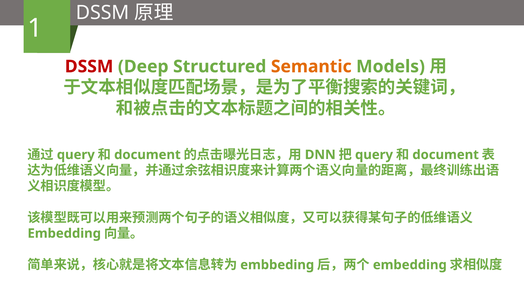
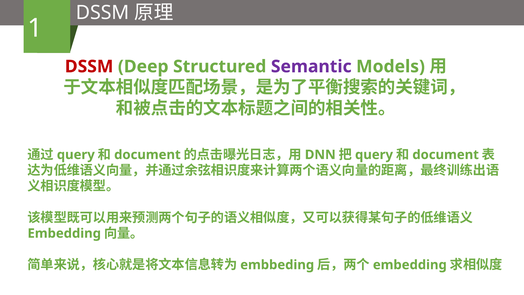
Semantic colour: orange -> purple (311, 66)
